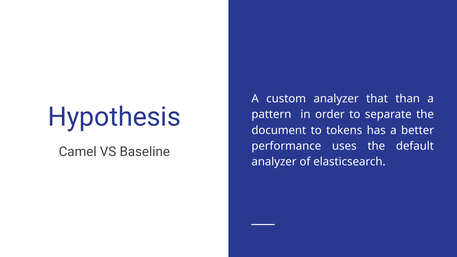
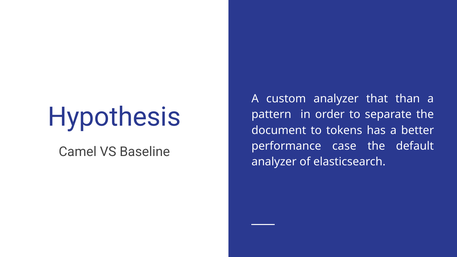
uses: uses -> case (344, 146)
